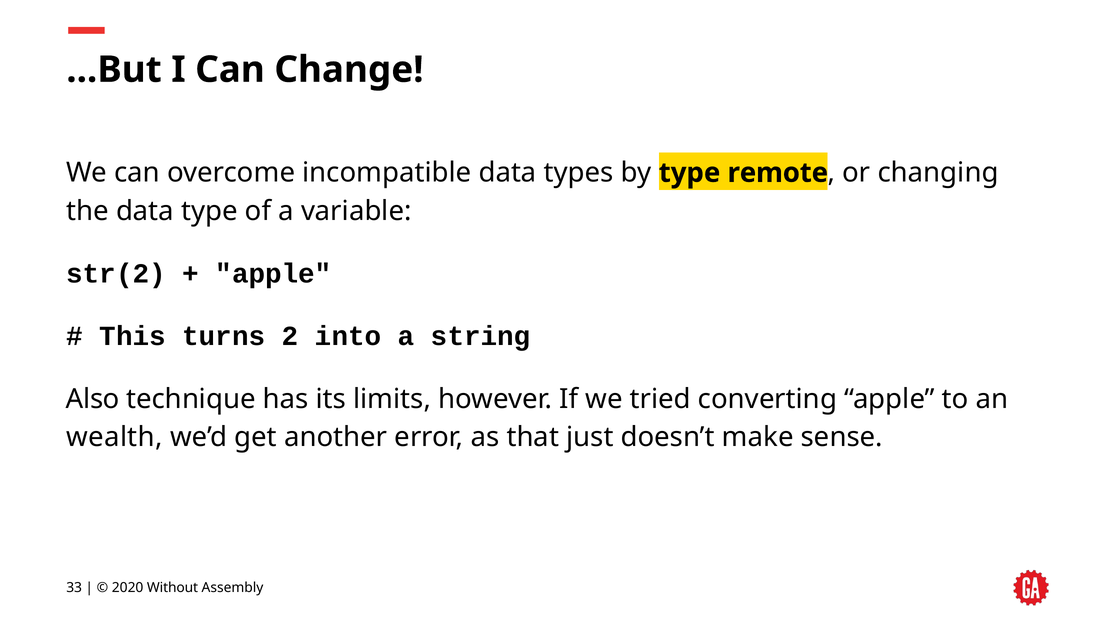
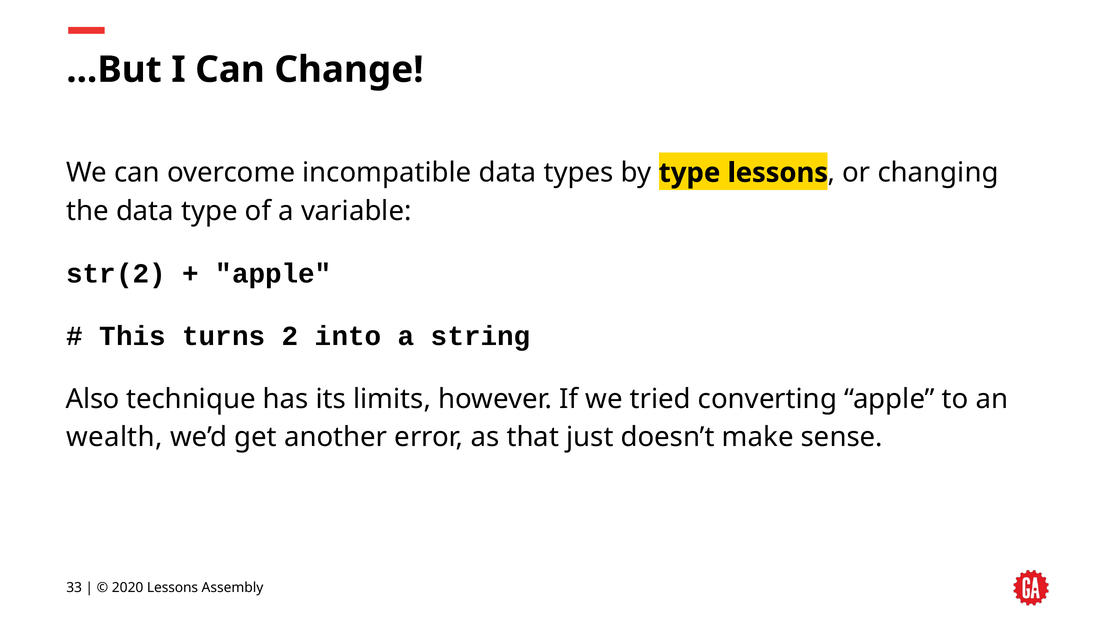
type remote: remote -> lessons (778, 173)
2020 Without: Without -> Lessons (173, 587)
